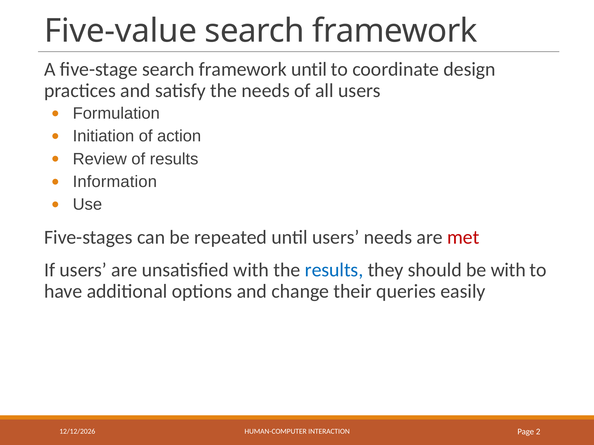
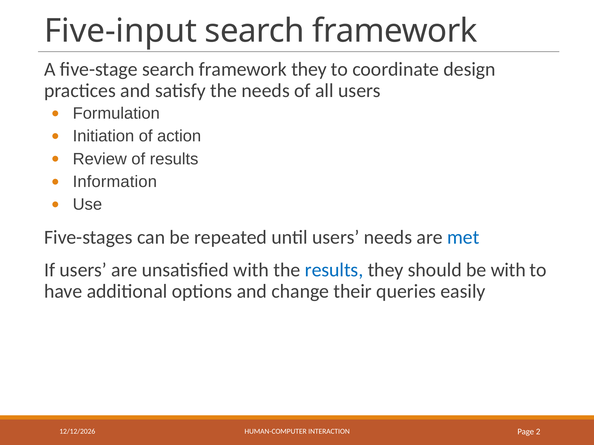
Five-value: Five-value -> Five-input (121, 31)
framework until: until -> they (309, 69)
met colour: red -> blue (463, 237)
